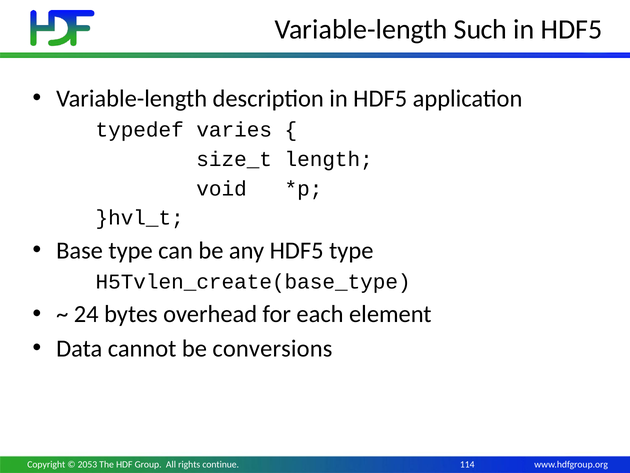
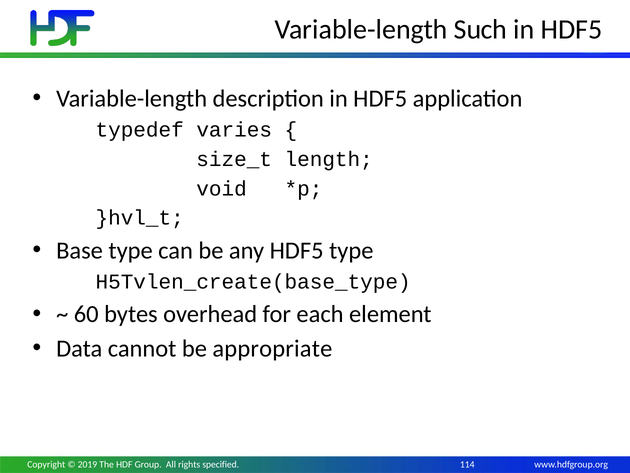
24: 24 -> 60 (86, 314)
conversions: conversions -> appropriate (272, 348)
2053: 2053 -> 2019 (87, 464)
continue: continue -> specified (221, 464)
